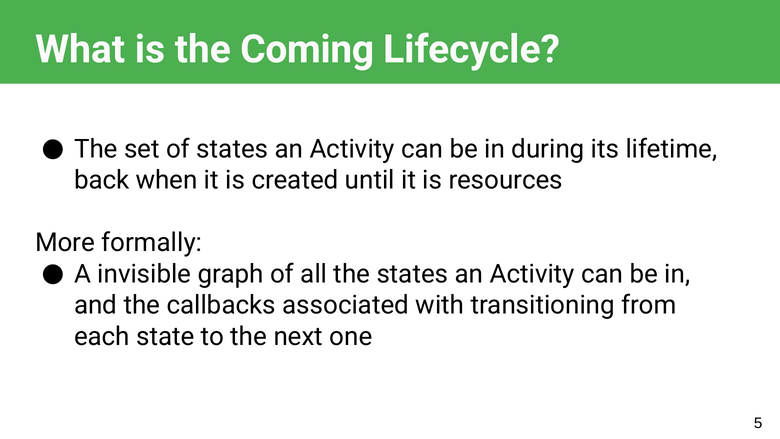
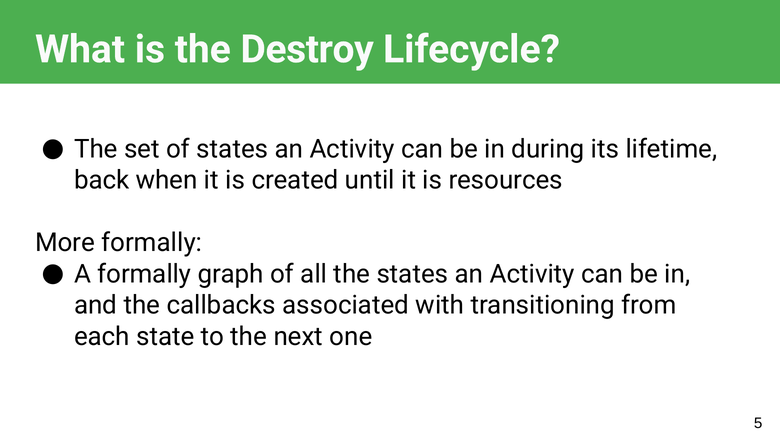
Coming: Coming -> Destroy (307, 49)
A invisible: invisible -> formally (144, 274)
